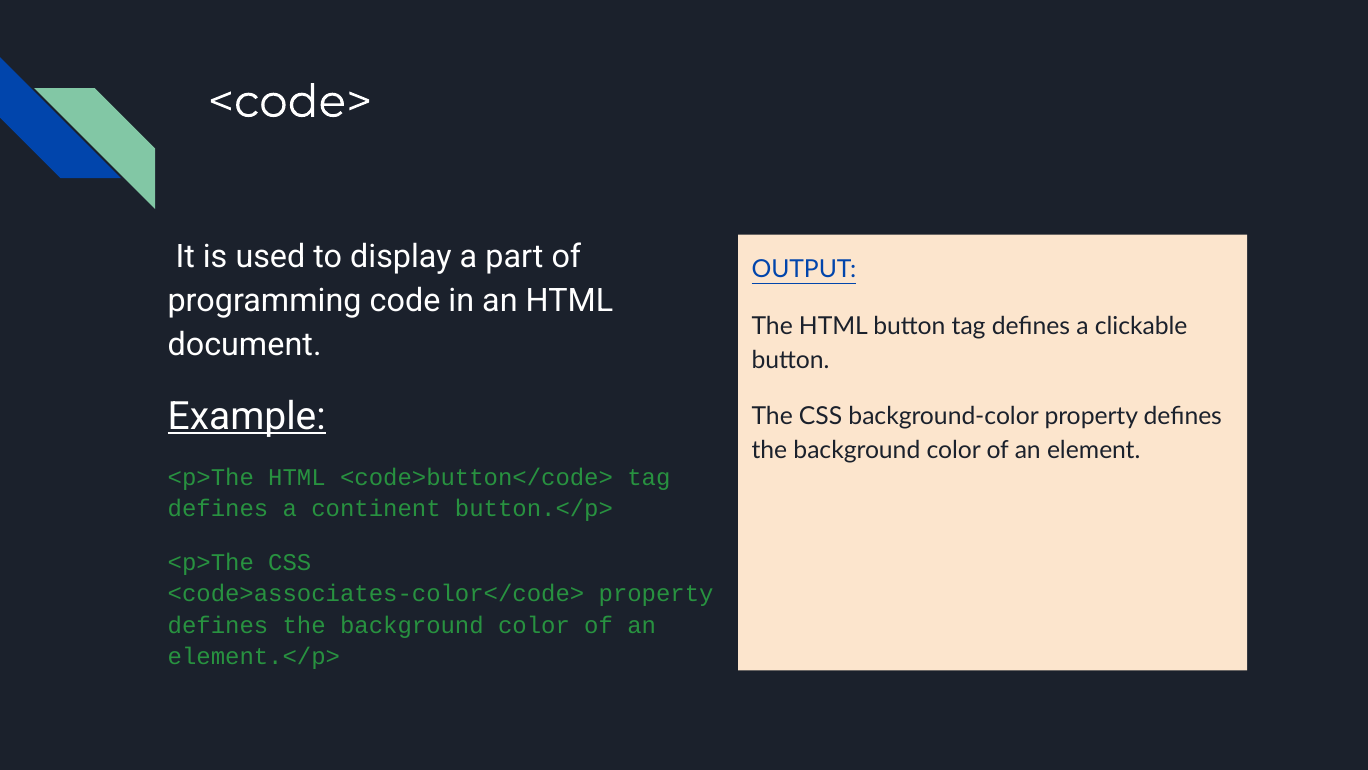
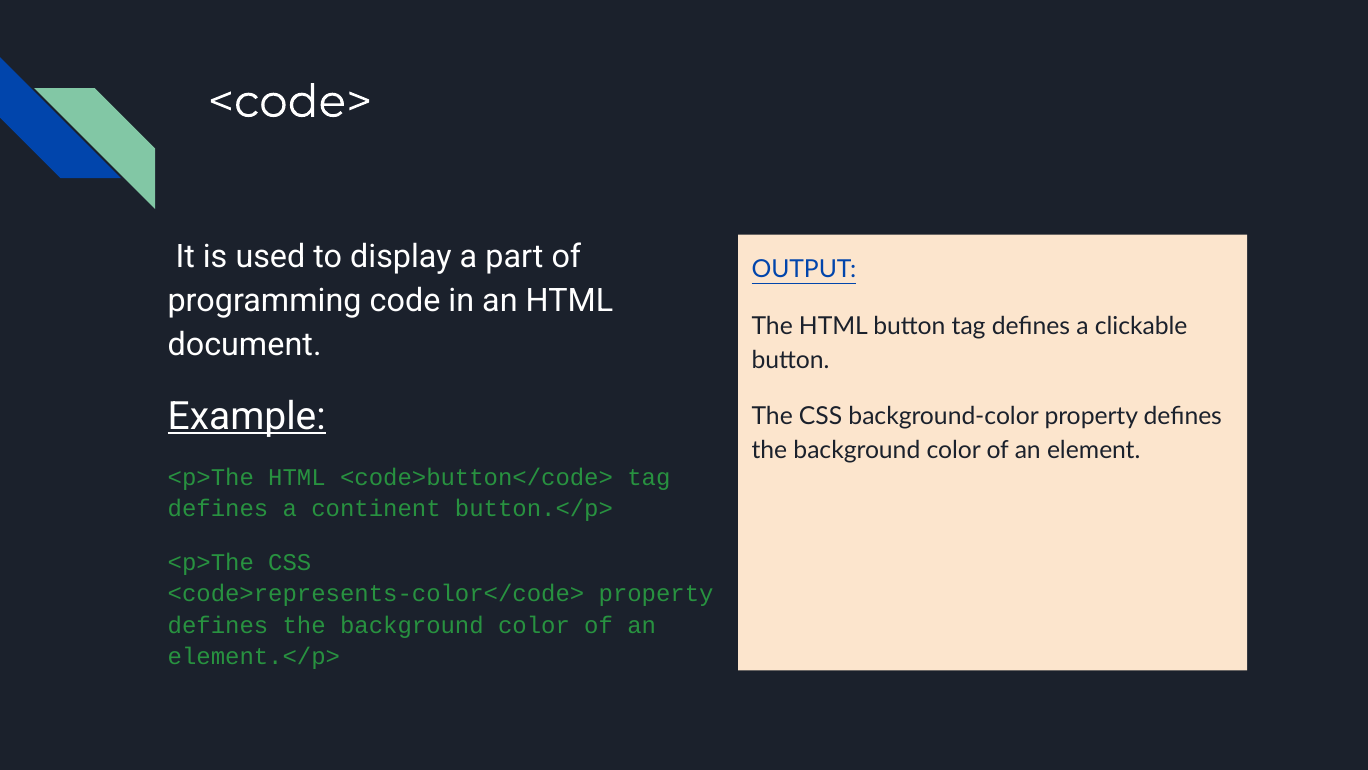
<code>associates-color</code>: <code>associates-color</code> -> <code>represents-color</code> (376, 594)
